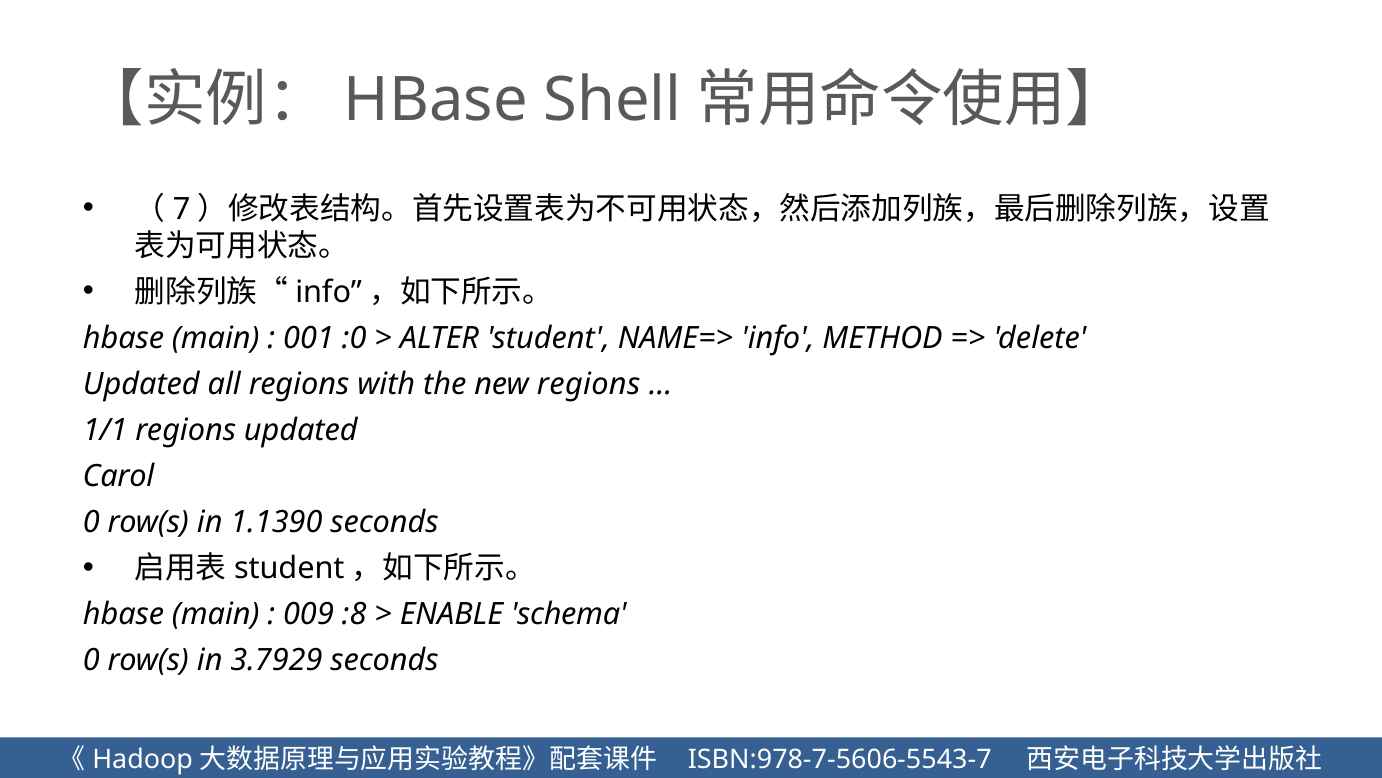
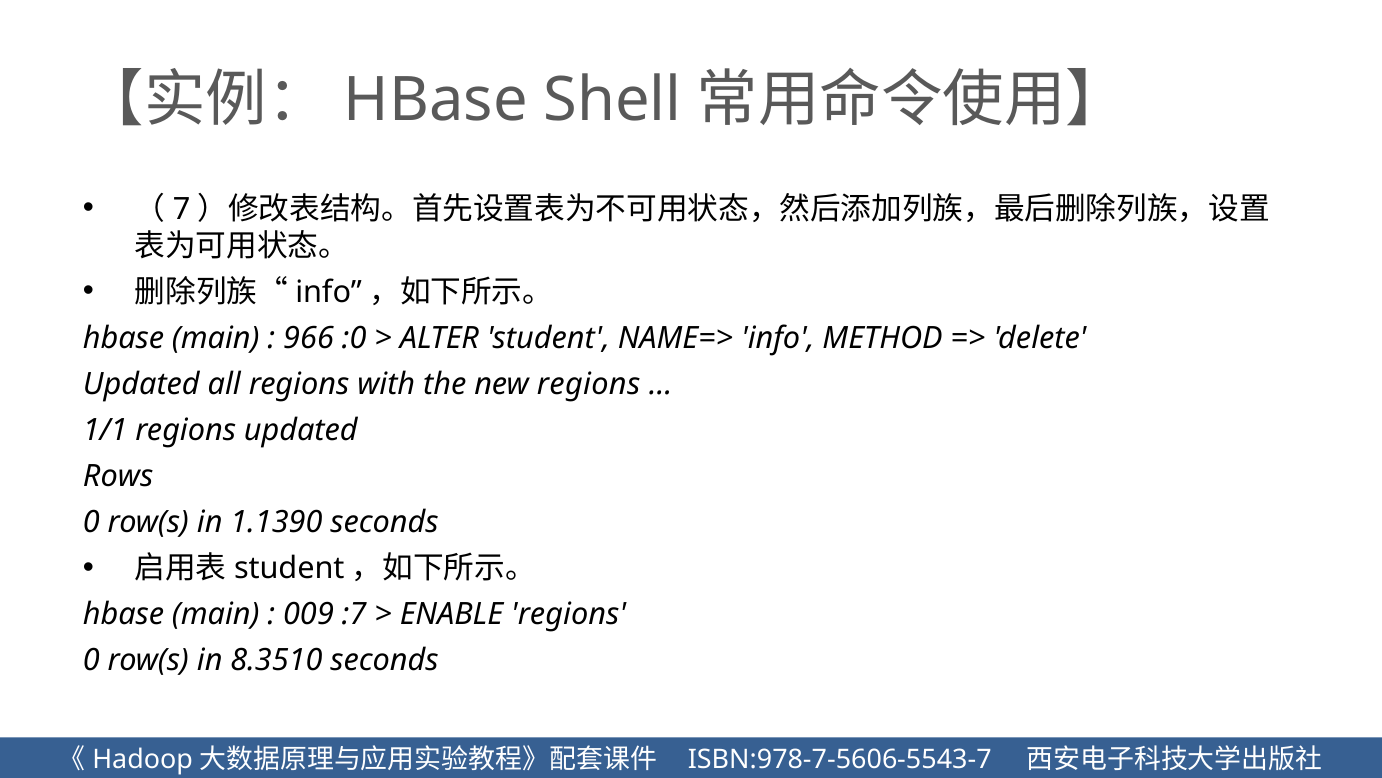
001: 001 -> 966 (309, 338)
Carol: Carol -> Rows (118, 476)
:8: :8 -> :7 (354, 614)
ENABLE schema: schema -> regions (569, 614)
3.7929: 3.7929 -> 8.3510 (276, 660)
